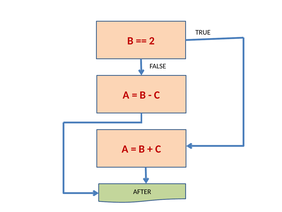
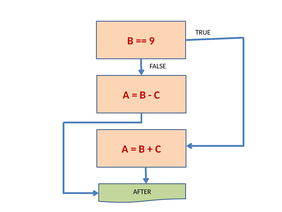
2: 2 -> 9 (152, 41)
